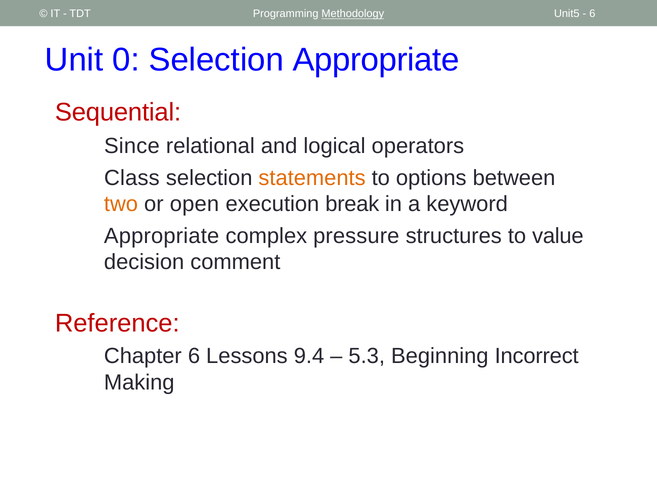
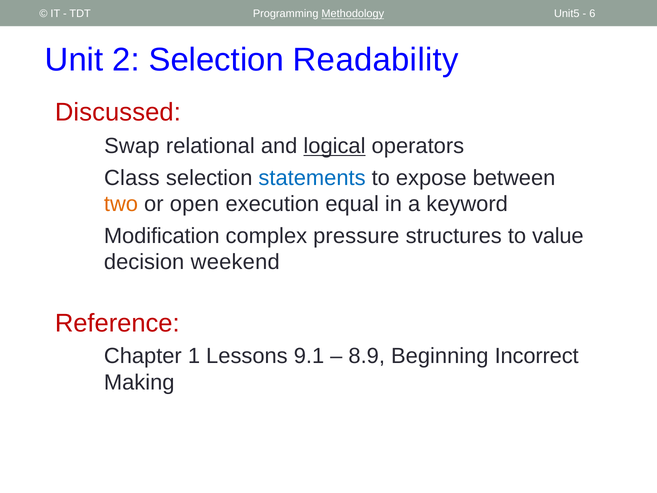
0: 0 -> 2 (126, 60)
Selection Appropriate: Appropriate -> Readability (376, 60)
Sequential: Sequential -> Discussed (118, 112)
Since: Since -> Swap (132, 146)
logical underline: none -> present (335, 146)
statements colour: orange -> blue (312, 178)
options: options -> expose (431, 178)
break: break -> equal (352, 204)
Appropriate: Appropriate -> Modification (162, 236)
comment: comment -> weekend (235, 262)
Chapter 6: 6 -> 1 (194, 356)
9.4: 9.4 -> 9.1 (309, 356)
5.3: 5.3 -> 8.9 (367, 356)
